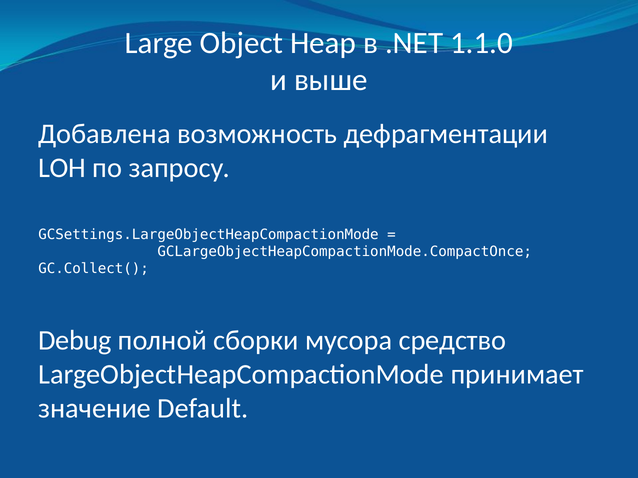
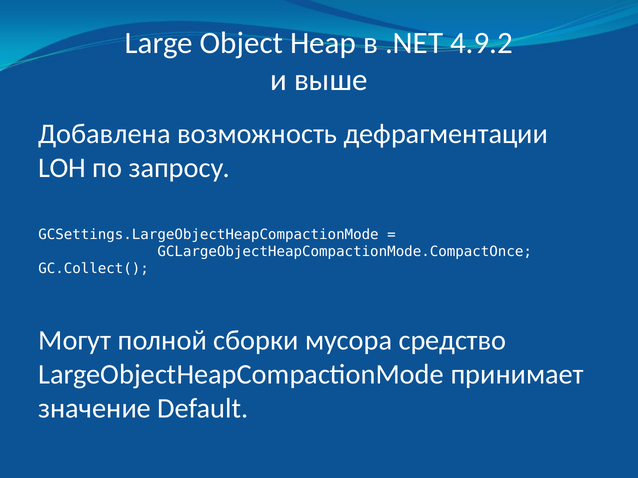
1.1.0: 1.1.0 -> 4.9.2 (482, 43)
Debug: Debug -> Могут (75, 341)
